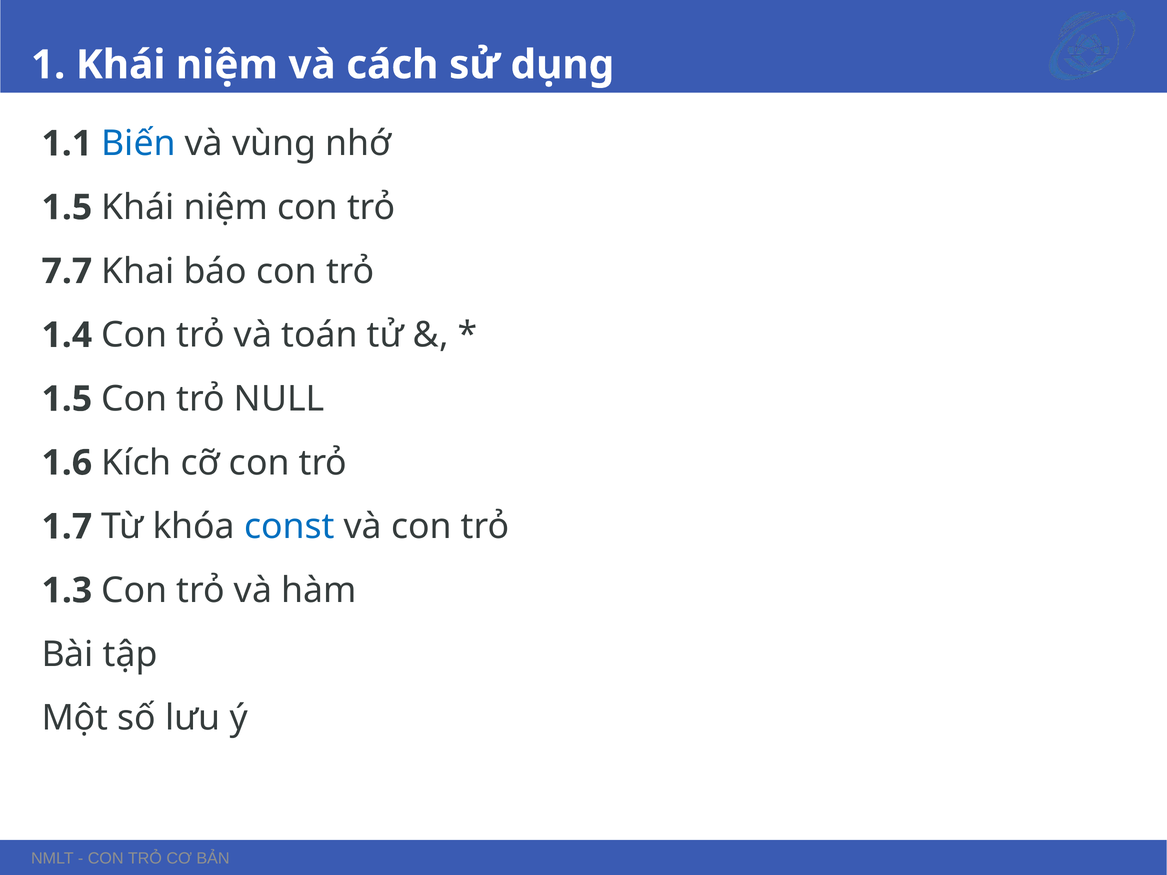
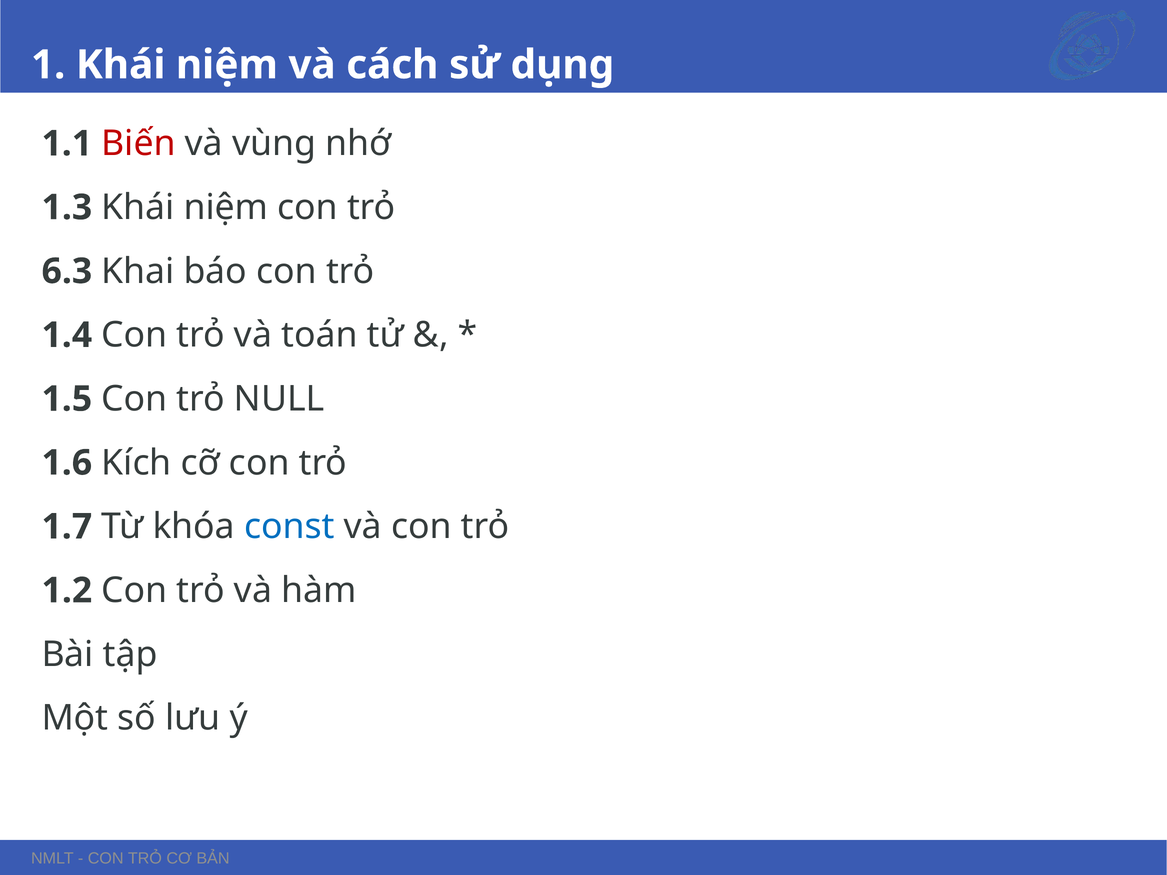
Biến colour: blue -> red (138, 144)
1.5: 1.5 -> 1.3 (67, 208)
7.7: 7.7 -> 6.3 (67, 271)
1.3: 1.3 -> 1.2 (67, 591)
